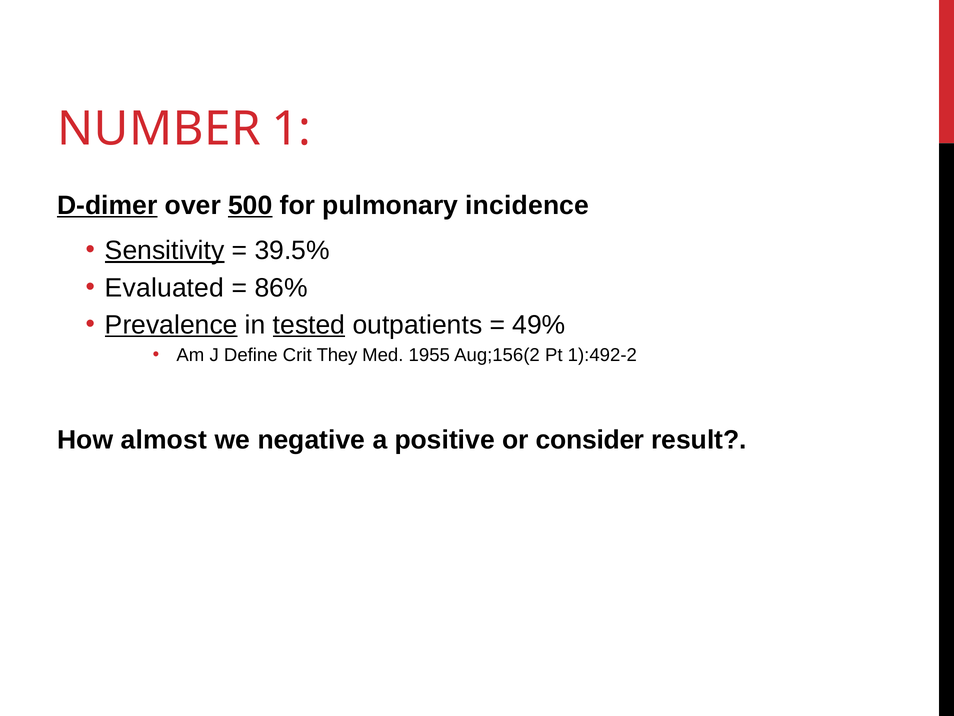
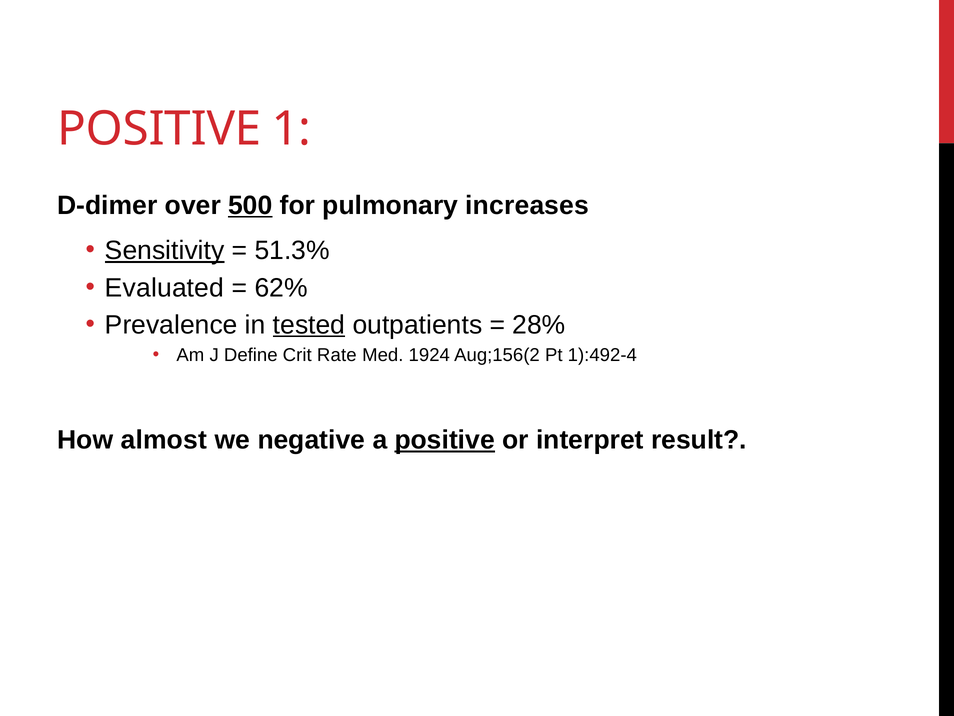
NUMBER: NUMBER -> POSITIVE (159, 129)
D-dimer underline: present -> none (107, 205)
incidence: incidence -> increases (527, 205)
39.5%: 39.5% -> 51.3% (292, 250)
86%: 86% -> 62% (281, 288)
Prevalence underline: present -> none (171, 325)
49%: 49% -> 28% (539, 325)
They: They -> Rate (337, 355)
1955: 1955 -> 1924 (429, 355)
1):492-2: 1):492-2 -> 1):492-4 (602, 355)
positive underline: none -> present (445, 440)
consider: consider -> interpret (590, 440)
